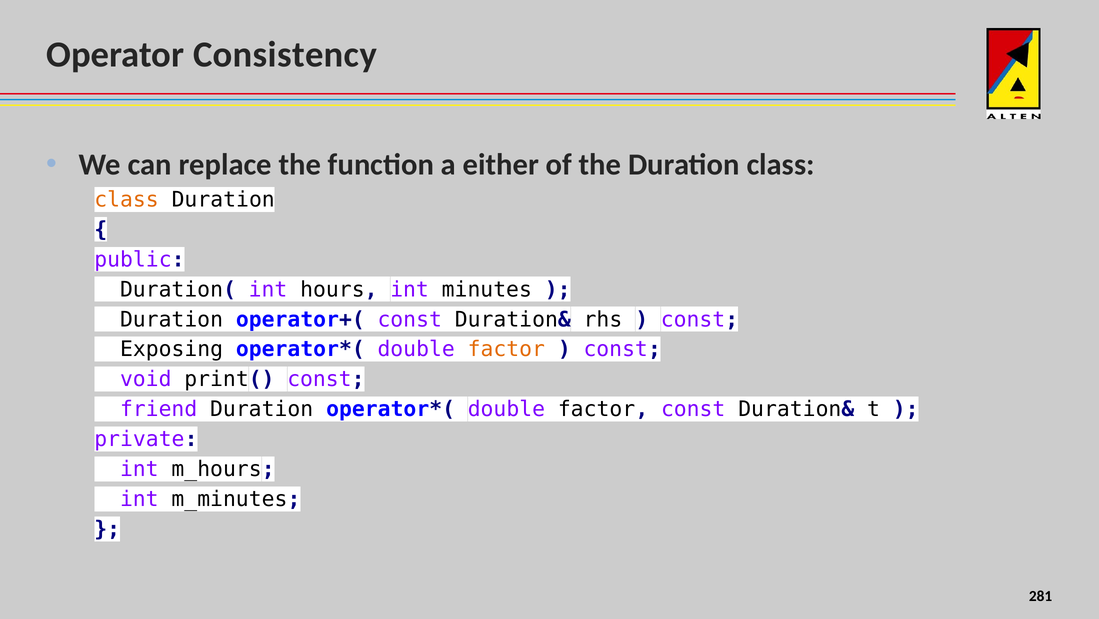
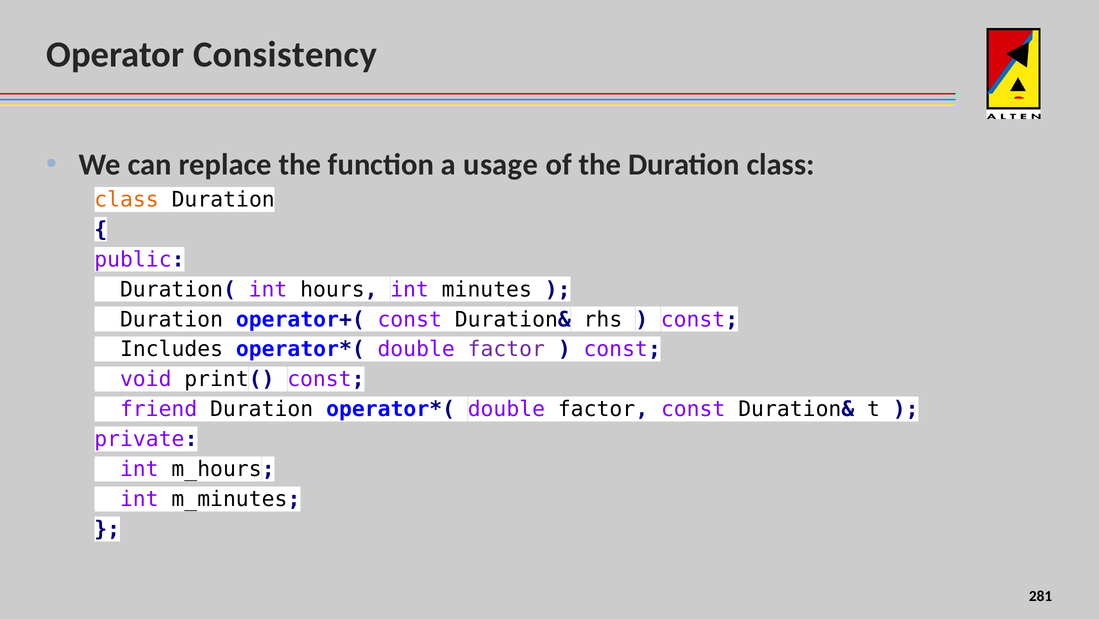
either: either -> usage (501, 165)
Exposing: Exposing -> Includes (172, 349)
factor colour: orange -> purple (506, 349)
